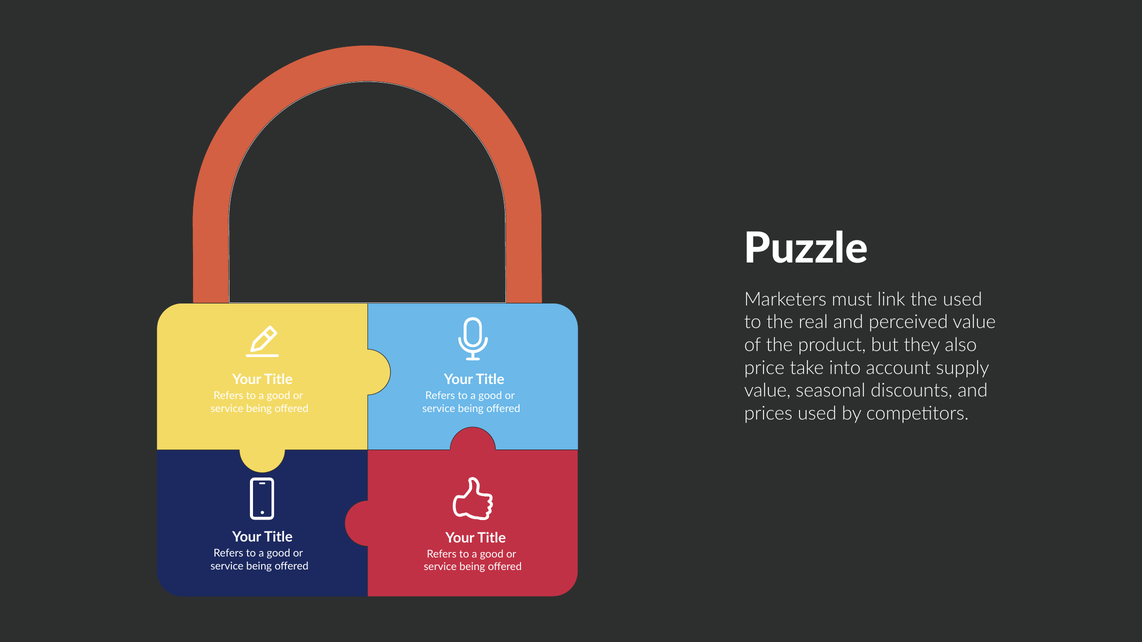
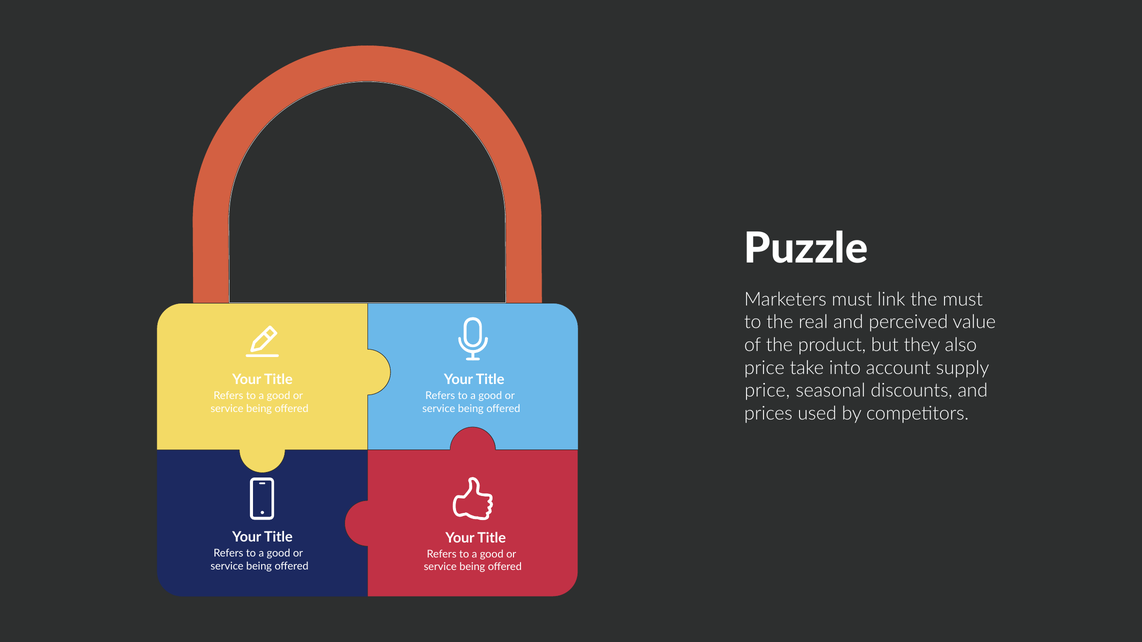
the used: used -> must (963, 300)
value: value -> price (767, 391)
